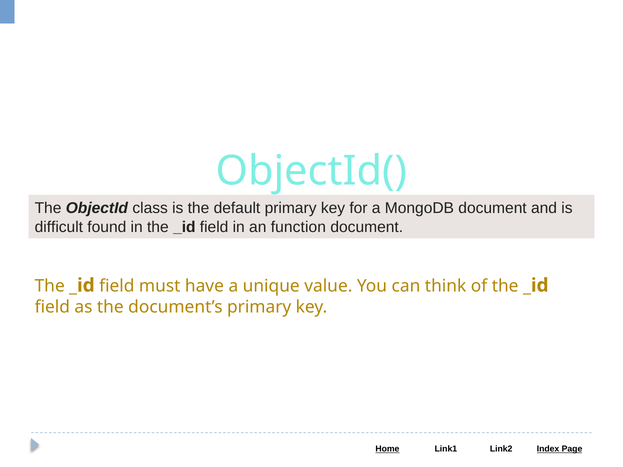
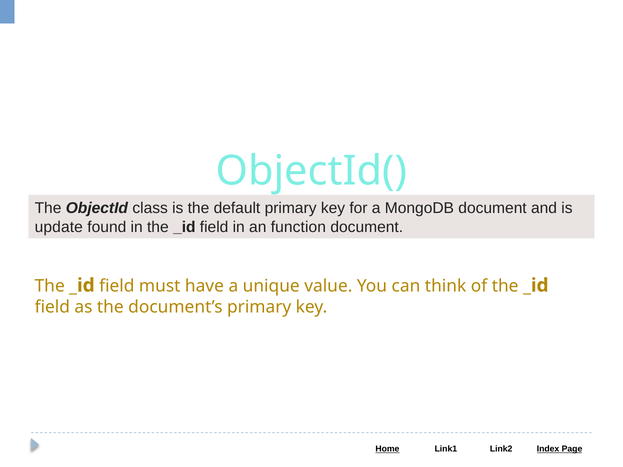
difficult: difficult -> update (59, 227)
